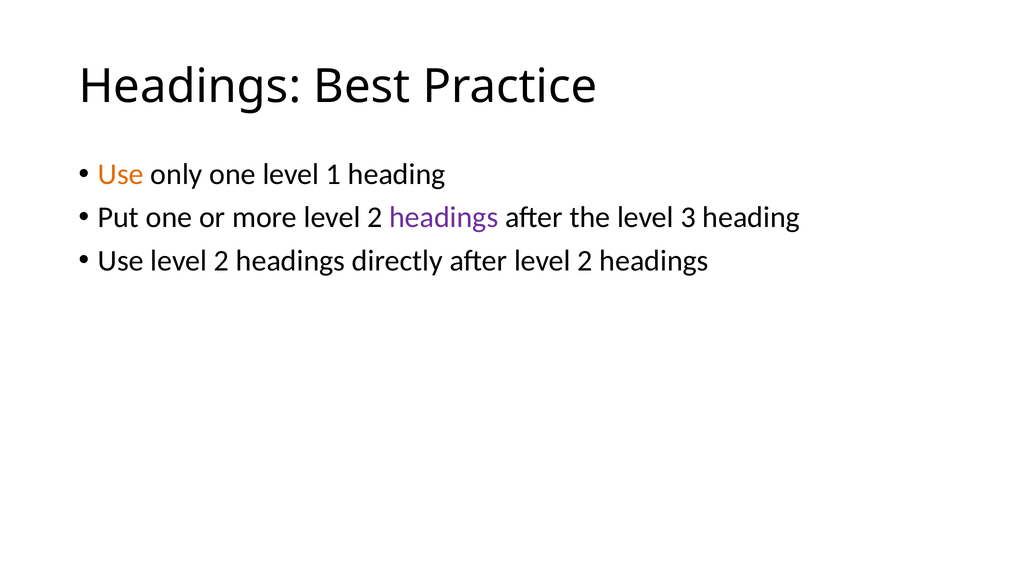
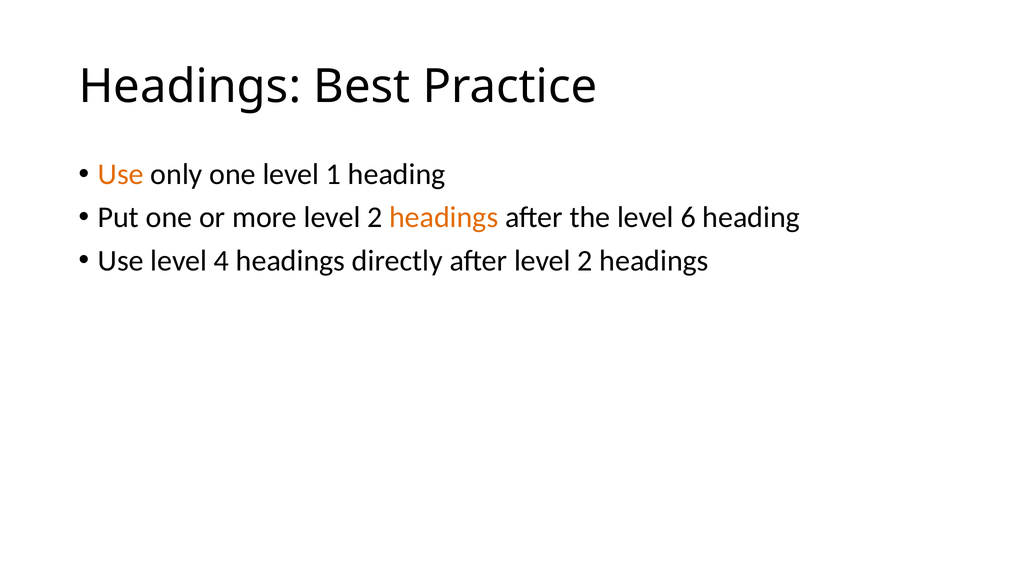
headings colour: purple -> orange (444, 217)
3: 3 -> 6 (688, 217)
Use level 2: 2 -> 4 (222, 260)
